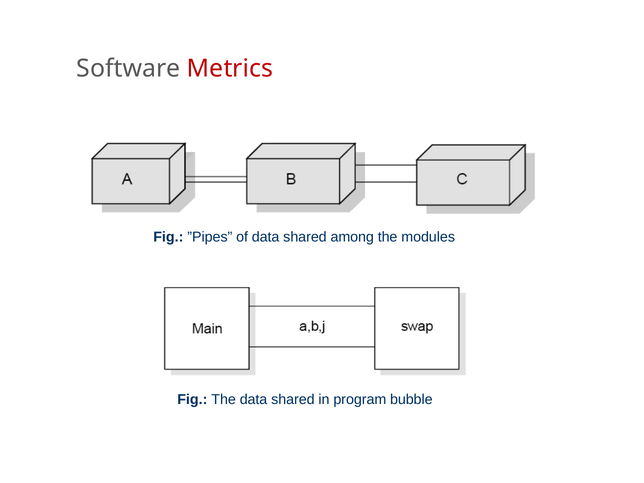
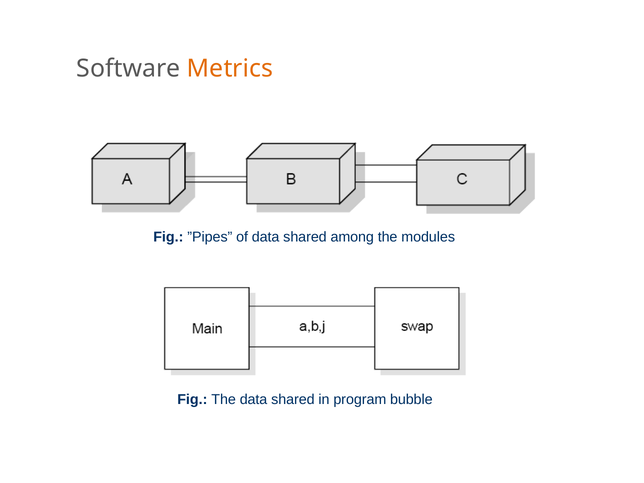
Metrics colour: red -> orange (230, 69)
